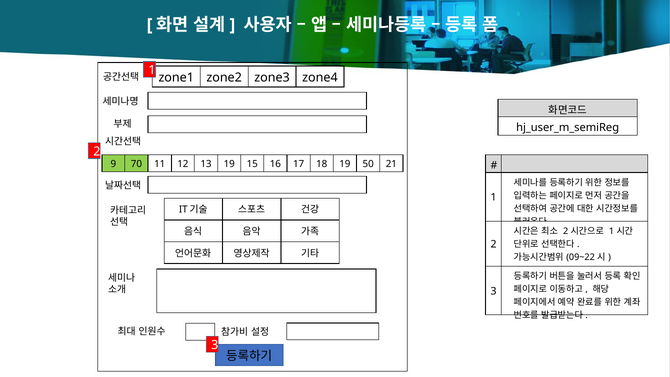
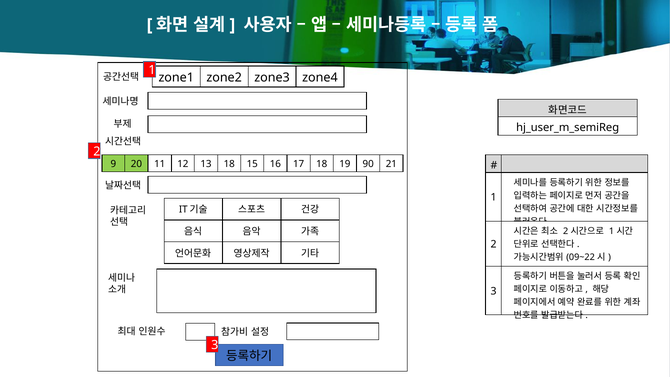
70: 70 -> 20 (136, 164)
13 19: 19 -> 18 (229, 164)
50: 50 -> 90 (368, 164)
